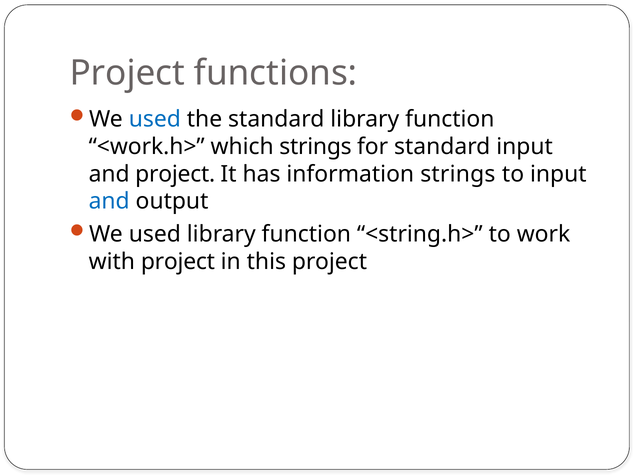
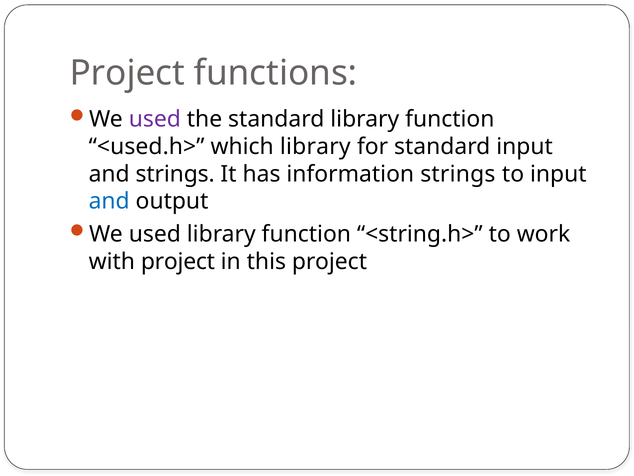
used colour: blue -> purple (155, 119)
<work.h>: <work.h> -> <used.h> (147, 146)
which strings: strings -> library (315, 146)
and project: project -> strings (175, 174)
